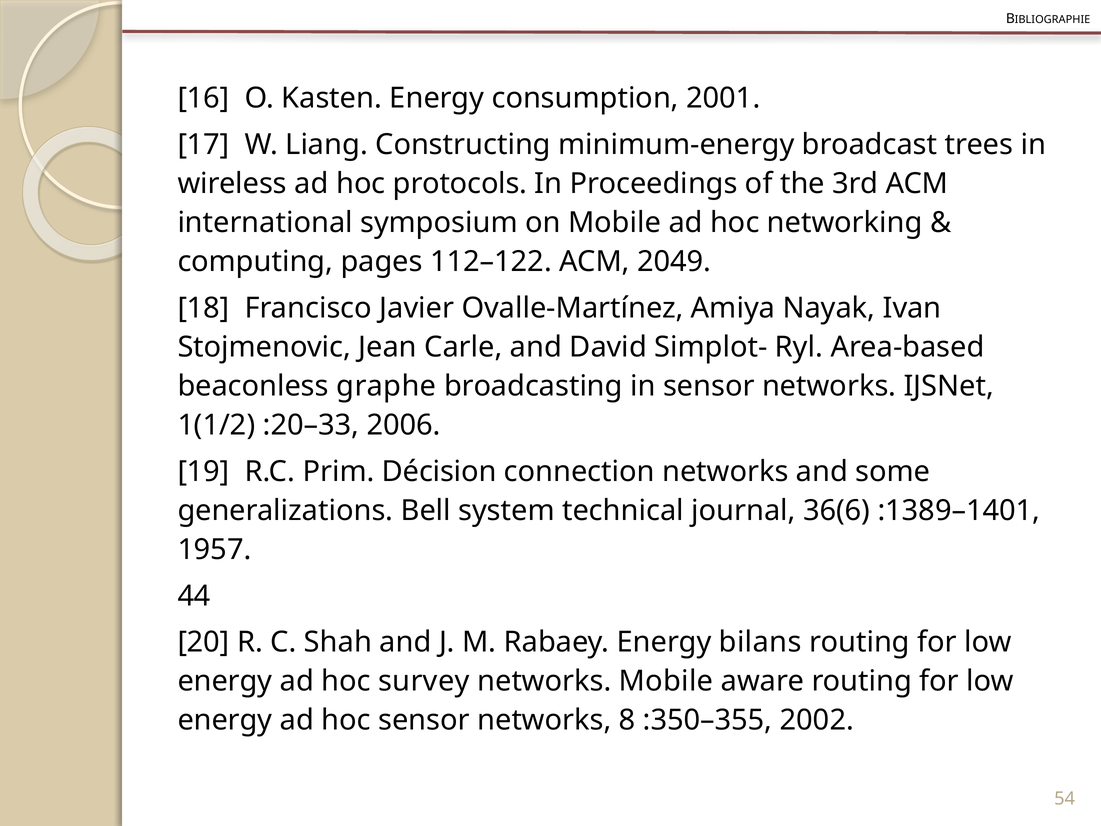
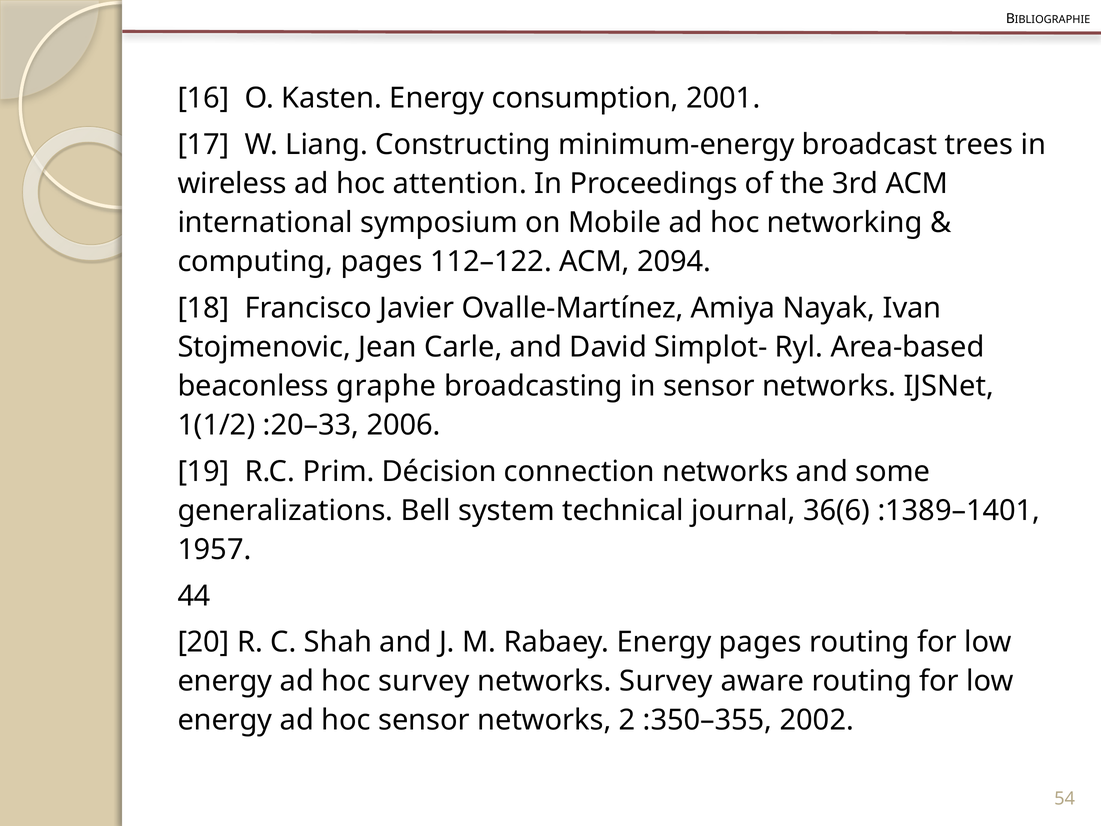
protocols: protocols -> attention (460, 184)
2049: 2049 -> 2094 (674, 262)
Energy bilans: bilans -> pages (760, 642)
networks Mobile: Mobile -> Survey (666, 681)
8: 8 -> 2 (627, 720)
